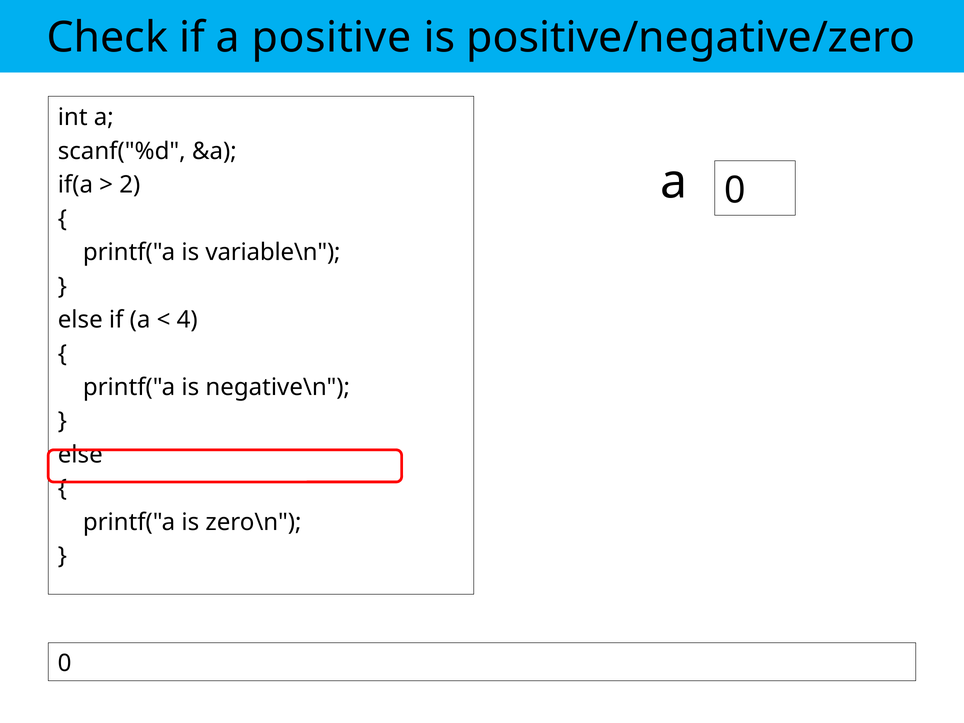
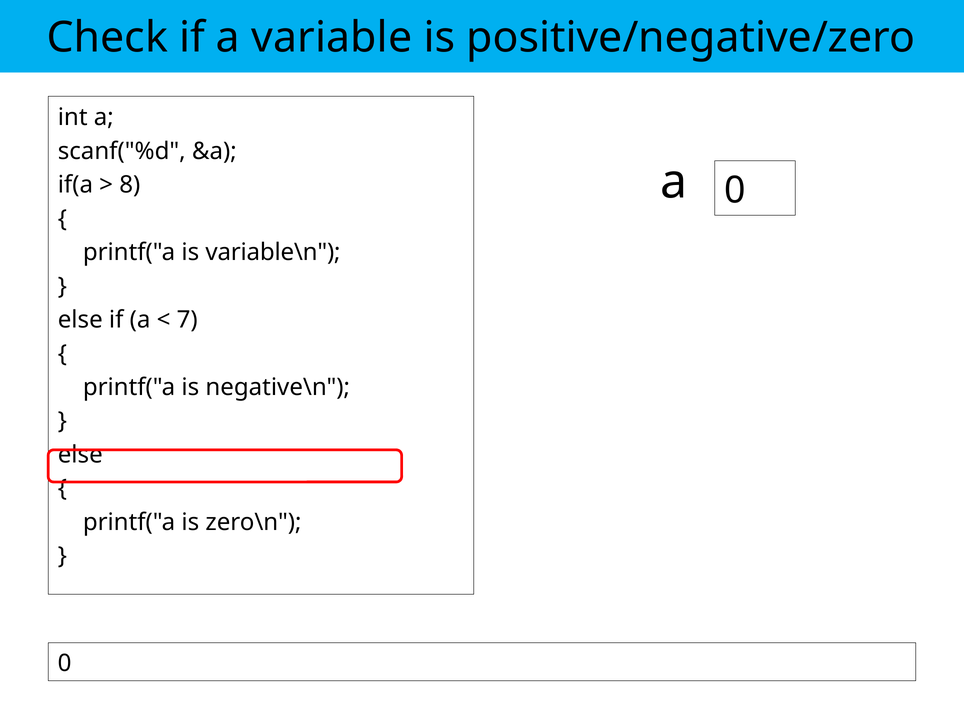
positive: positive -> variable (332, 38)
2: 2 -> 8 (130, 185)
4: 4 -> 7 (187, 320)
